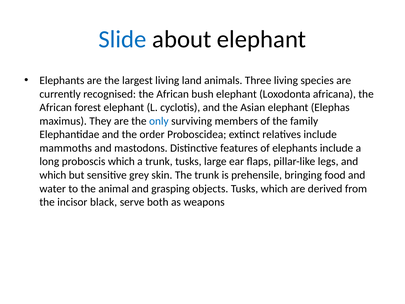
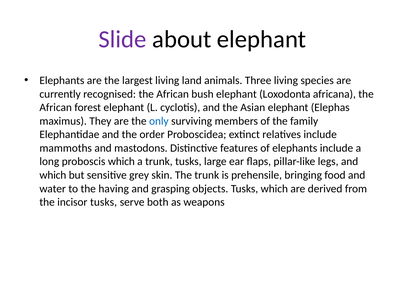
Slide colour: blue -> purple (123, 39)
animal: animal -> having (114, 188)
incisor black: black -> tusks (104, 202)
